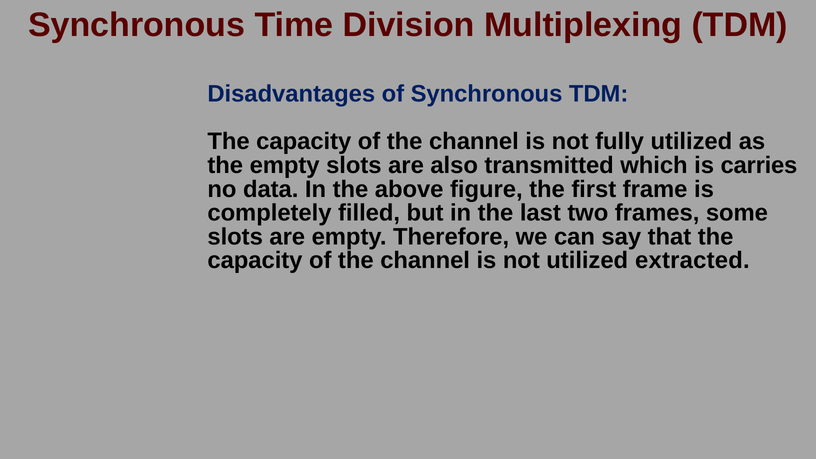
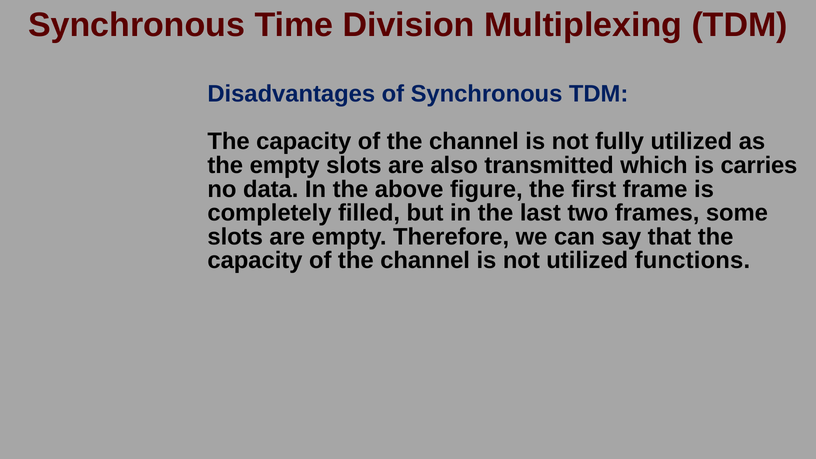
extracted: extracted -> functions (692, 261)
